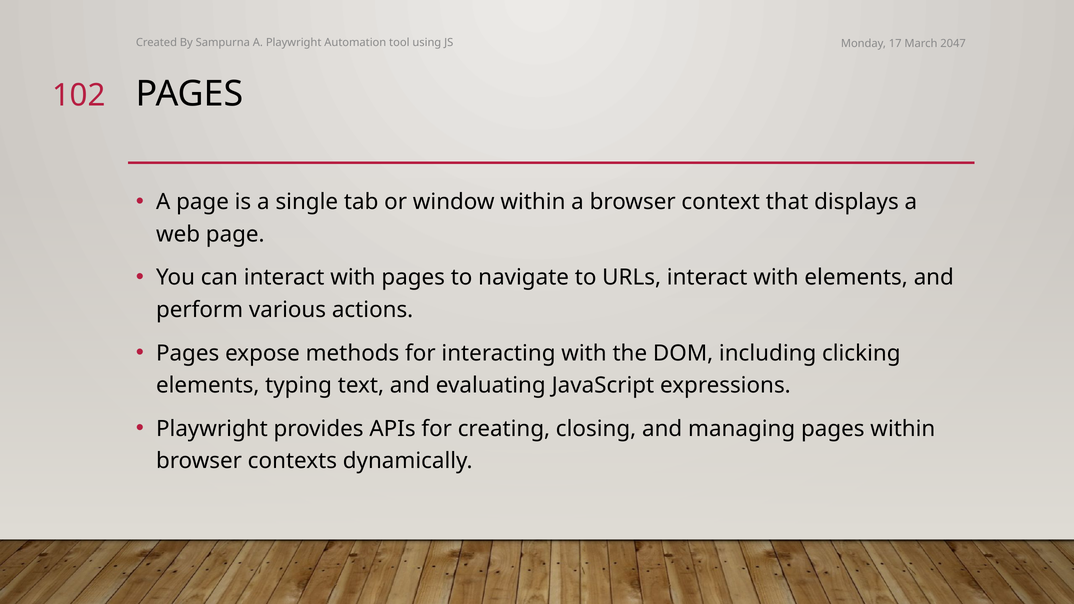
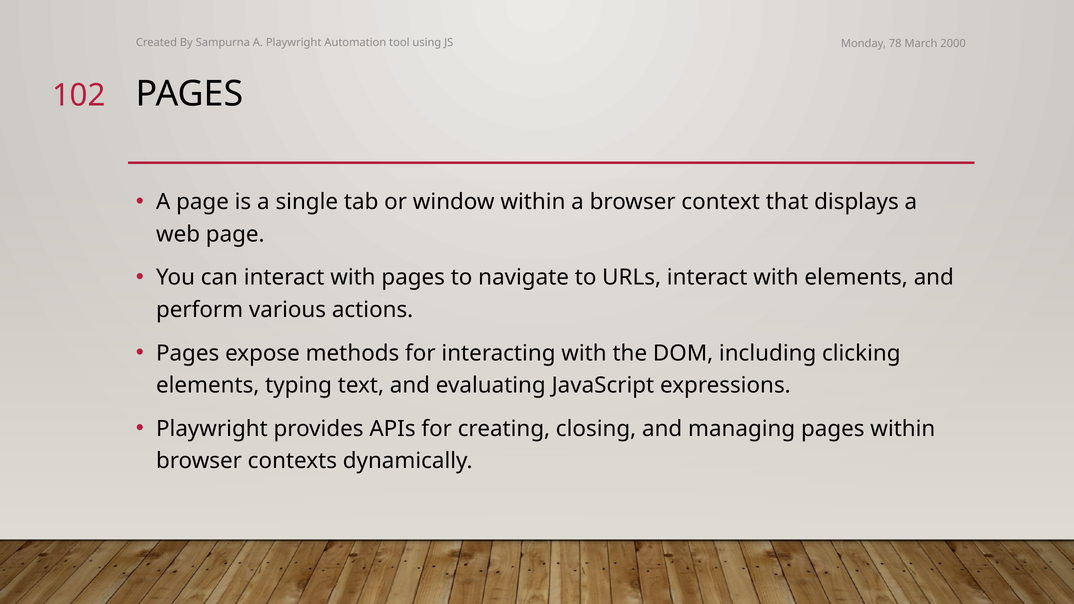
17: 17 -> 78 (895, 43)
2047: 2047 -> 2000 (953, 43)
